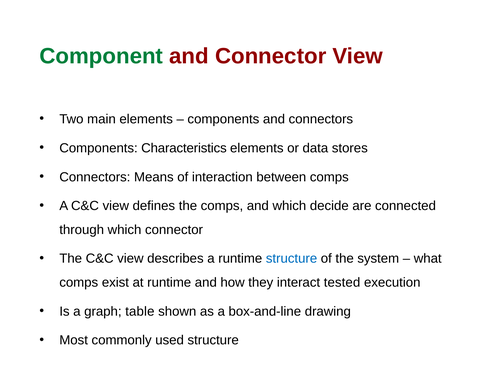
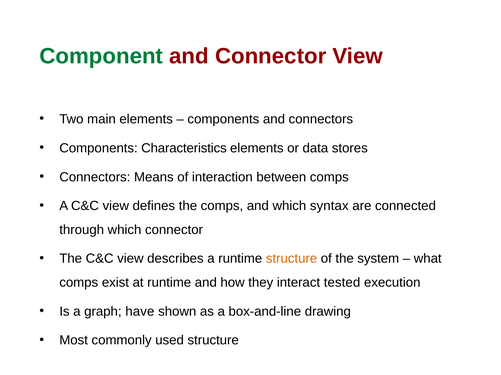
decide: decide -> syntax (329, 206)
structure colour: blue -> orange (292, 259)
table: table -> have (140, 312)
